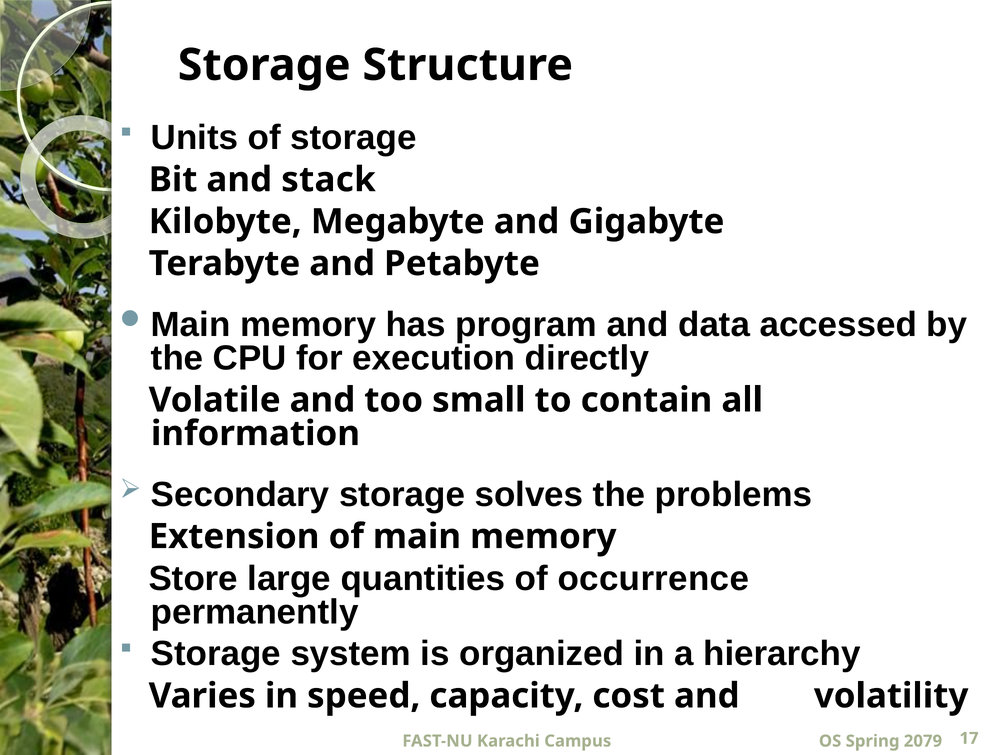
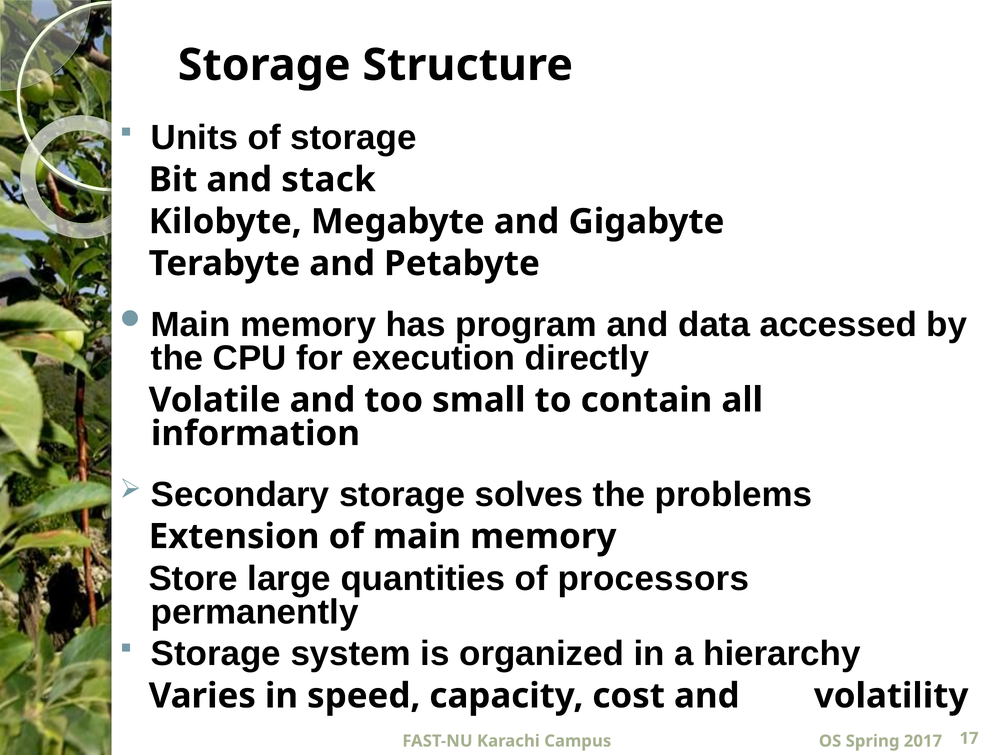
occurrence: occurrence -> processors (653, 579)
2079: 2079 -> 2017 (923, 741)
